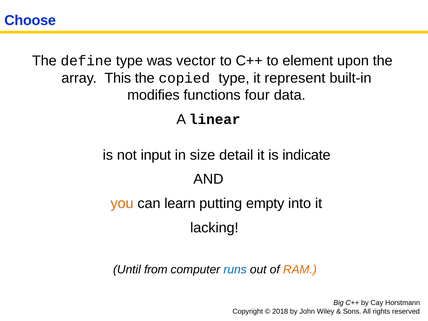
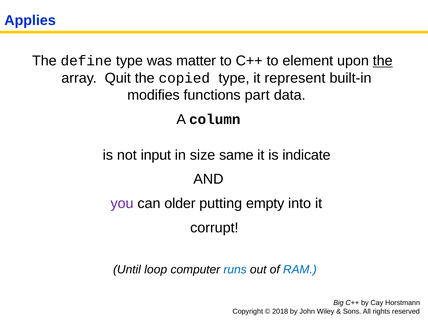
Choose: Choose -> Applies (30, 21)
vector: vector -> matter (196, 61)
the underline: none -> present (383, 61)
This: This -> Quit (118, 78)
four: four -> part (257, 95)
linear: linear -> column (215, 119)
detail: detail -> same (236, 155)
you colour: orange -> purple (122, 204)
learn: learn -> older (180, 204)
lacking: lacking -> corrupt (214, 228)
from: from -> loop (156, 269)
RAM colour: orange -> blue (300, 269)
